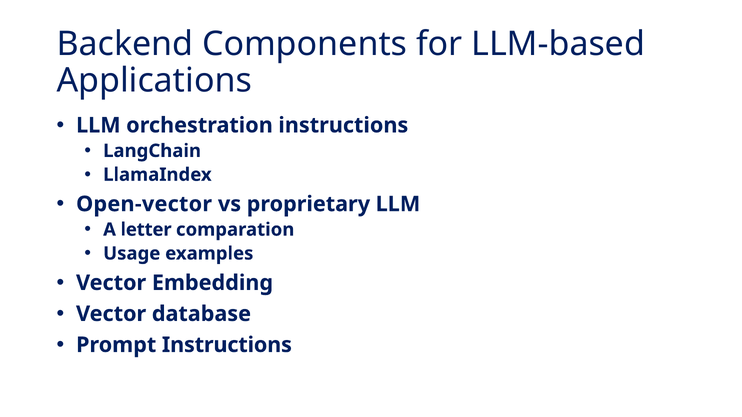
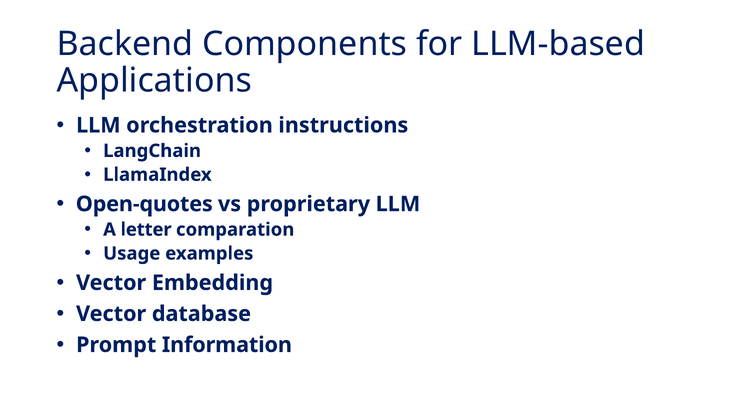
Open-vector: Open-vector -> Open-quotes (144, 204)
Prompt Instructions: Instructions -> Information (227, 345)
